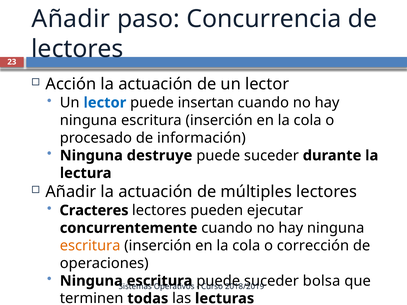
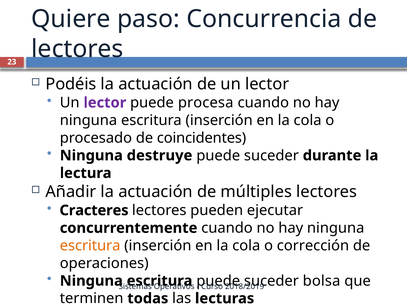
Añadir: Añadir -> Quiere (71, 19)
Acción: Acción -> Podéis (71, 84)
lector colour: blue -> purple (105, 103)
insertan: insertan -> procesa (206, 103)
información: información -> coincidentes (202, 138)
